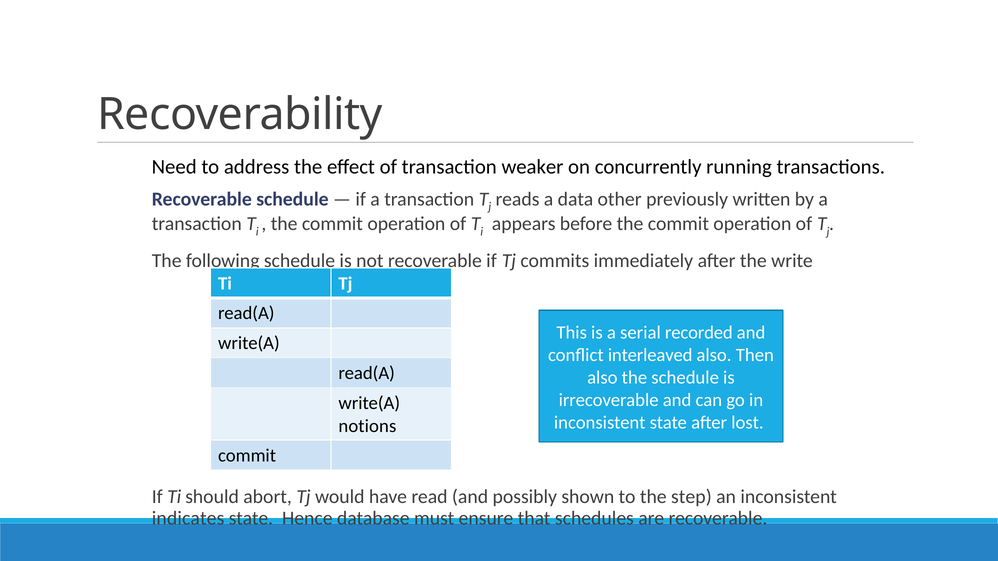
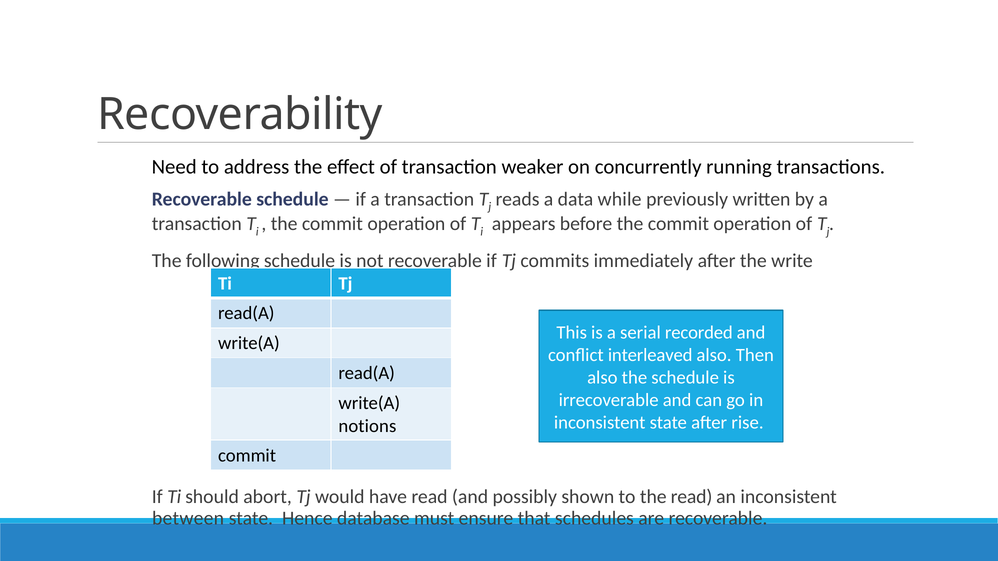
other: other -> while (620, 199)
lost: lost -> rise (747, 423)
the step: step -> read (692, 497)
indicates: indicates -> between (188, 519)
